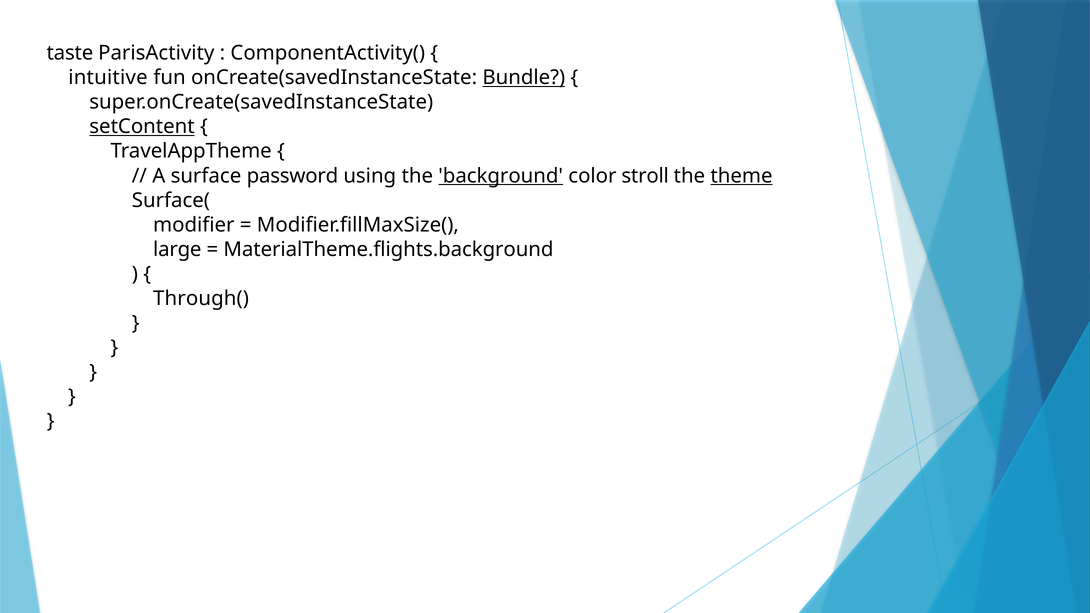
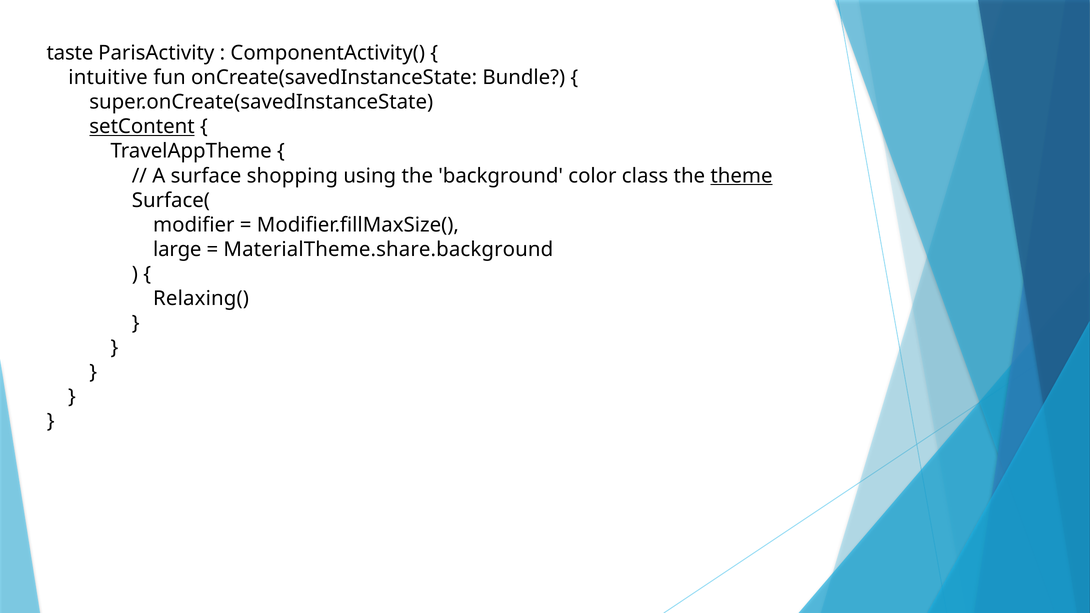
Bundle underline: present -> none (524, 78)
password: password -> shopping (292, 176)
background underline: present -> none (501, 176)
stroll: stroll -> class (645, 176)
MaterialTheme.flights.background: MaterialTheme.flights.background -> MaterialTheme.share.background (388, 249)
Through(: Through( -> Relaxing( (201, 298)
